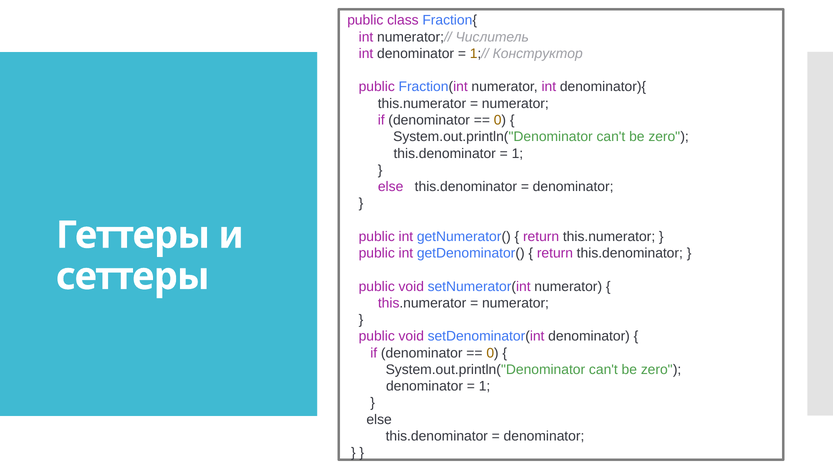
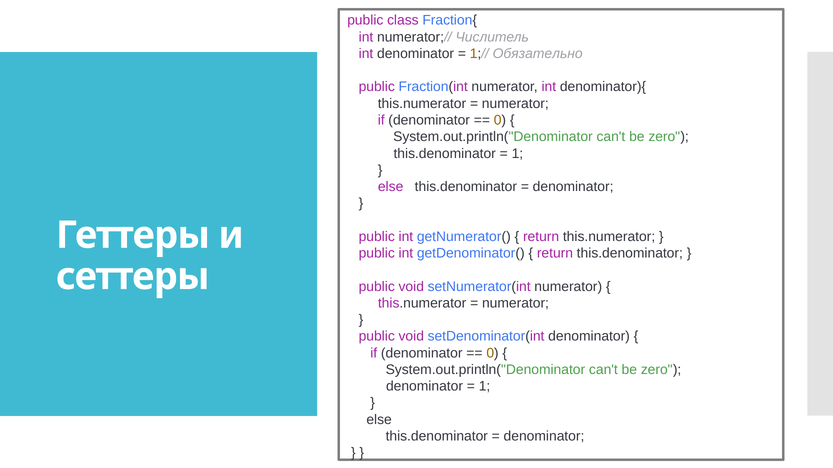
Конструктор: Конструктор -> Обязательно (538, 54)
